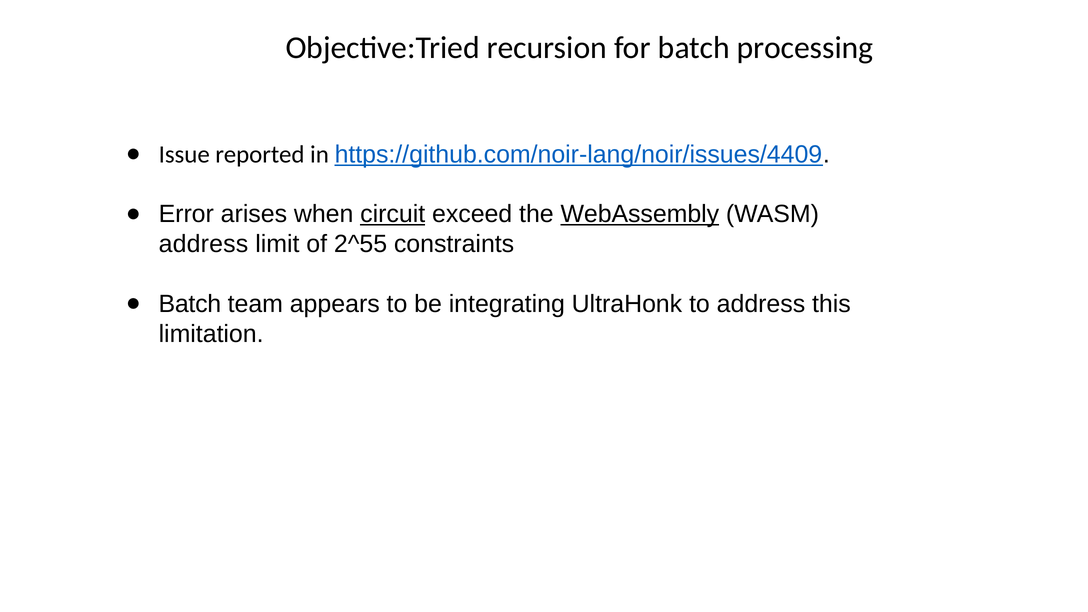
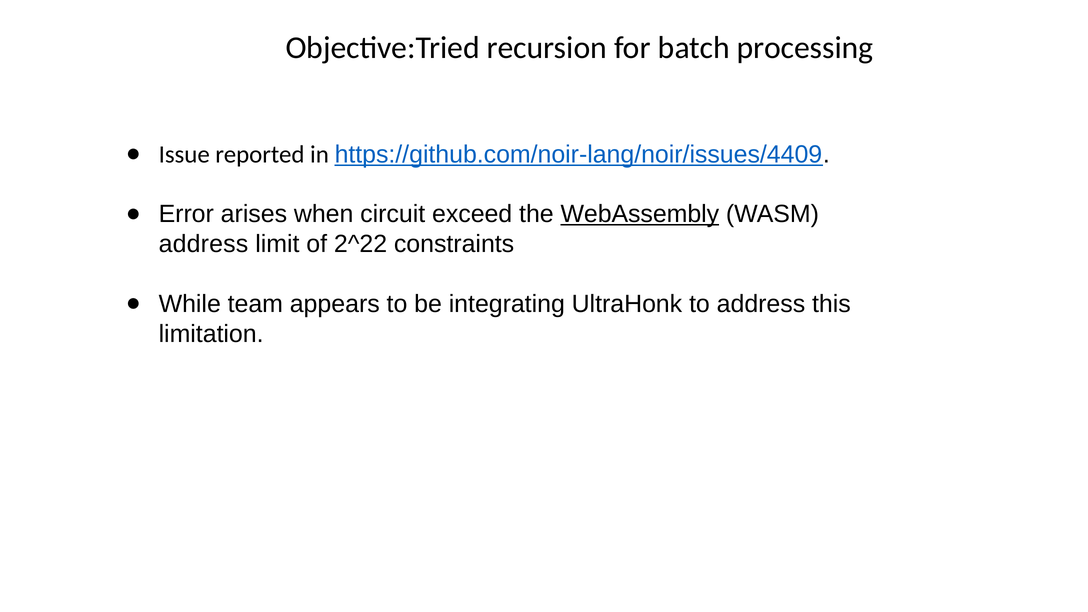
circuit underline: present -> none (393, 214)
2^55: 2^55 -> 2^22 (361, 244)
Batch: Batch -> While (190, 304)
